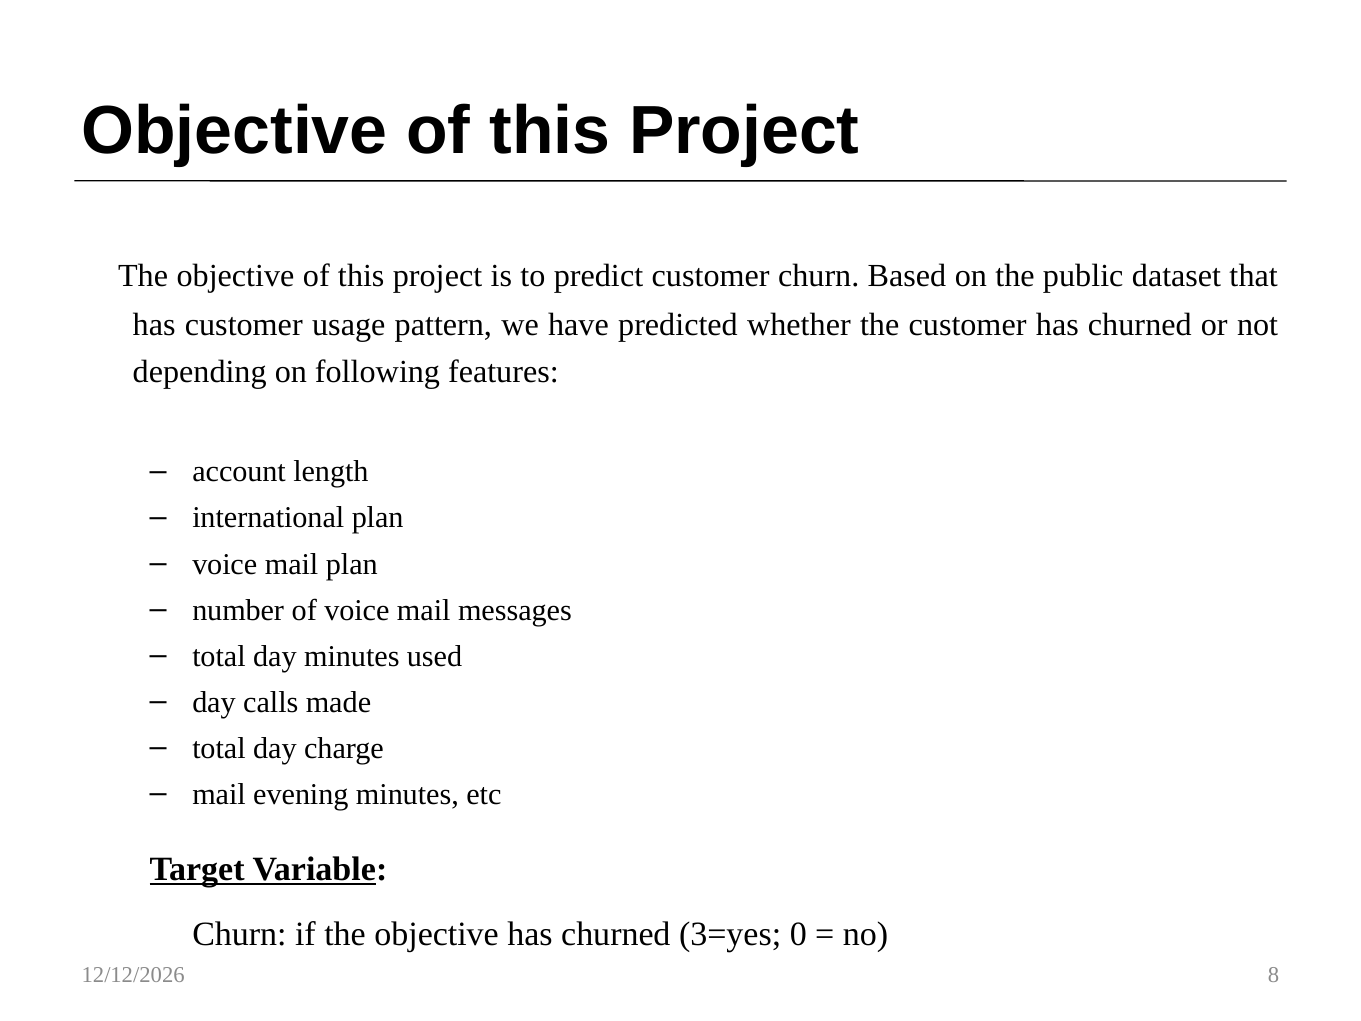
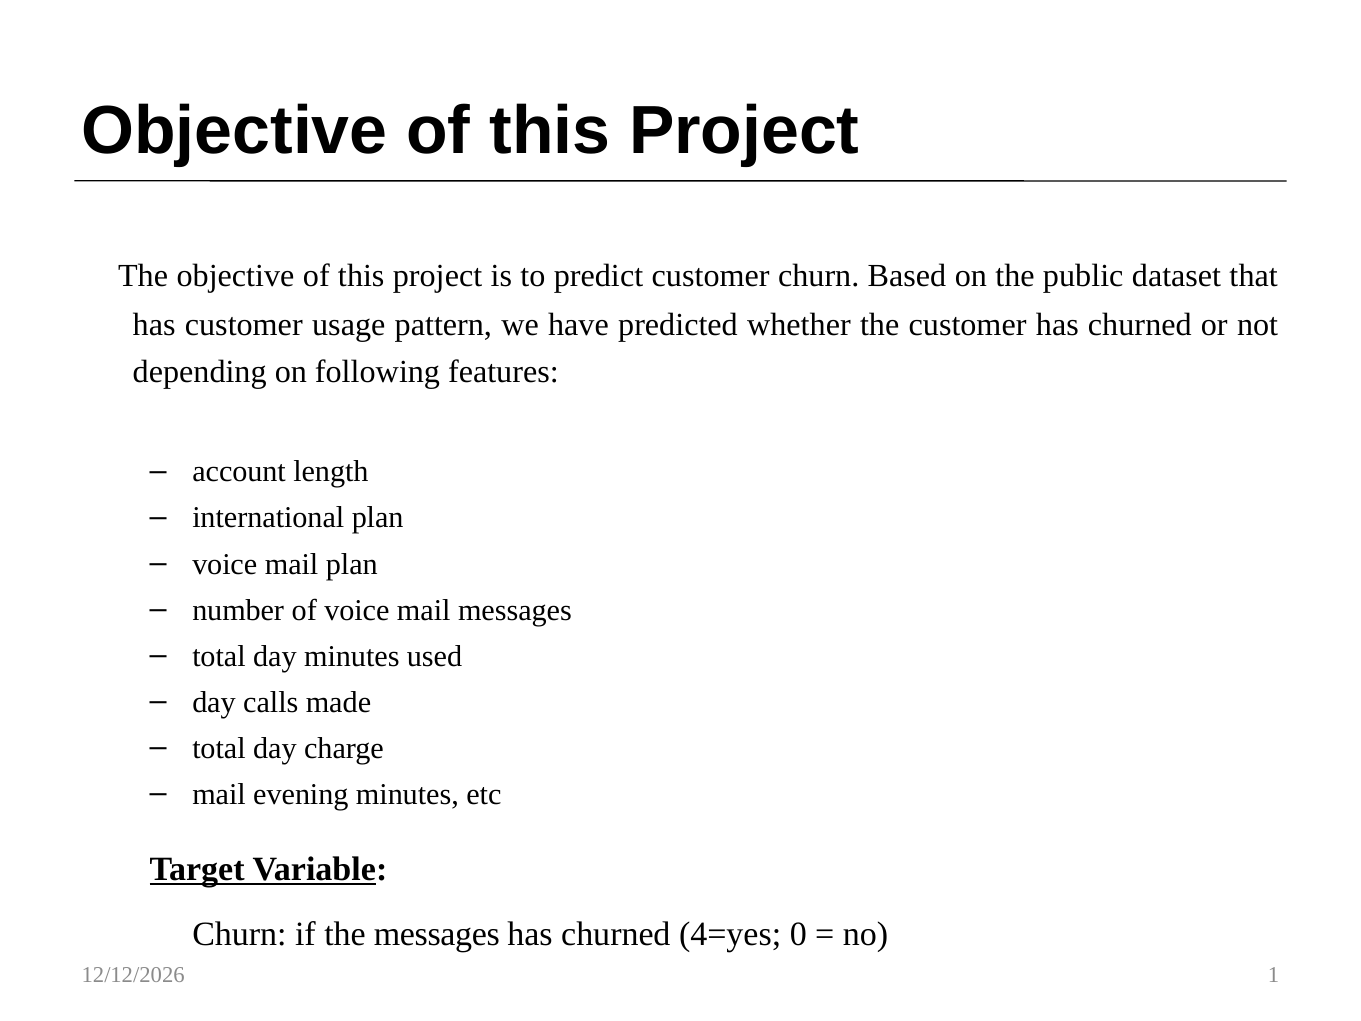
if the objective: objective -> messages (437, 934)
3=yes: 3=yes -> 4=yes (730, 934)
8: 8 -> 1 (1274, 975)
